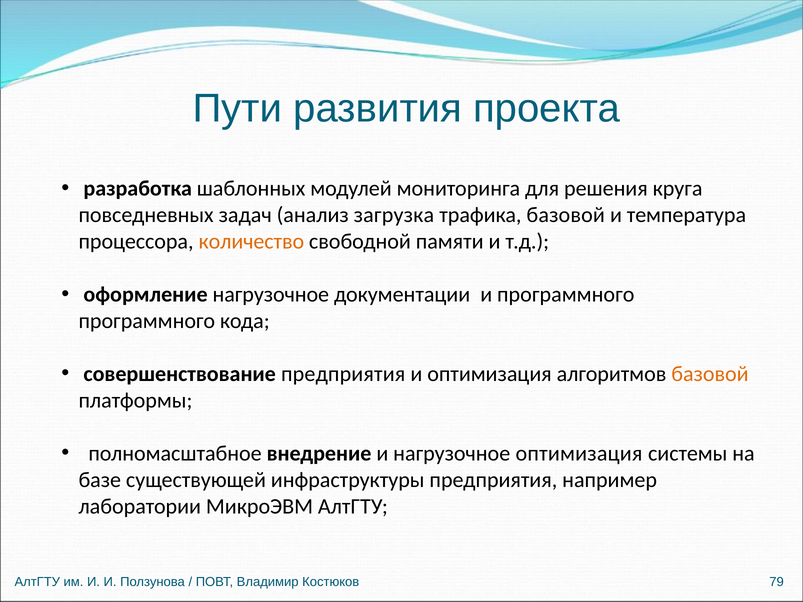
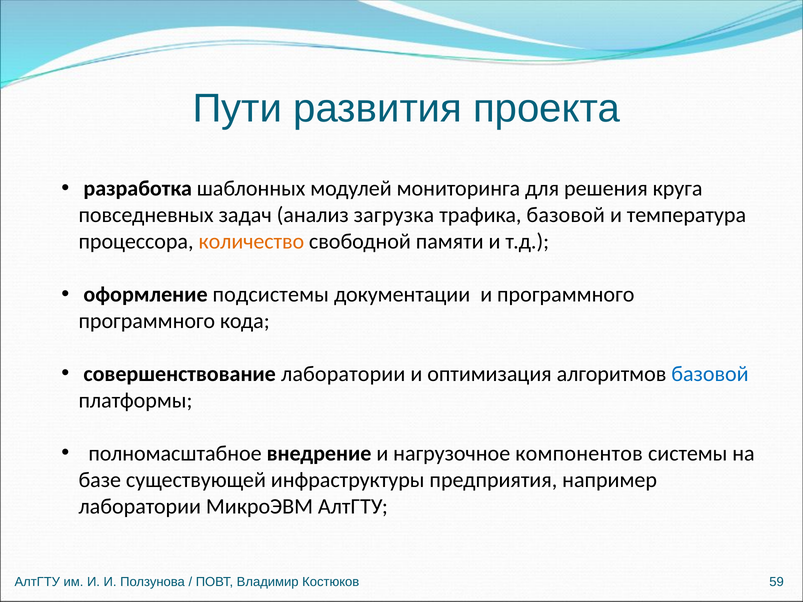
оформление нагрузочное: нагрузочное -> подсистемы (271, 295)
совершенствование предприятия: предприятия -> лаборатории (343, 374)
базовой colour: orange -> blue (710, 374)
нагрузочное оптимизация: оптимизация -> компонентов (579, 453)
79: 79 -> 59 (777, 582)
